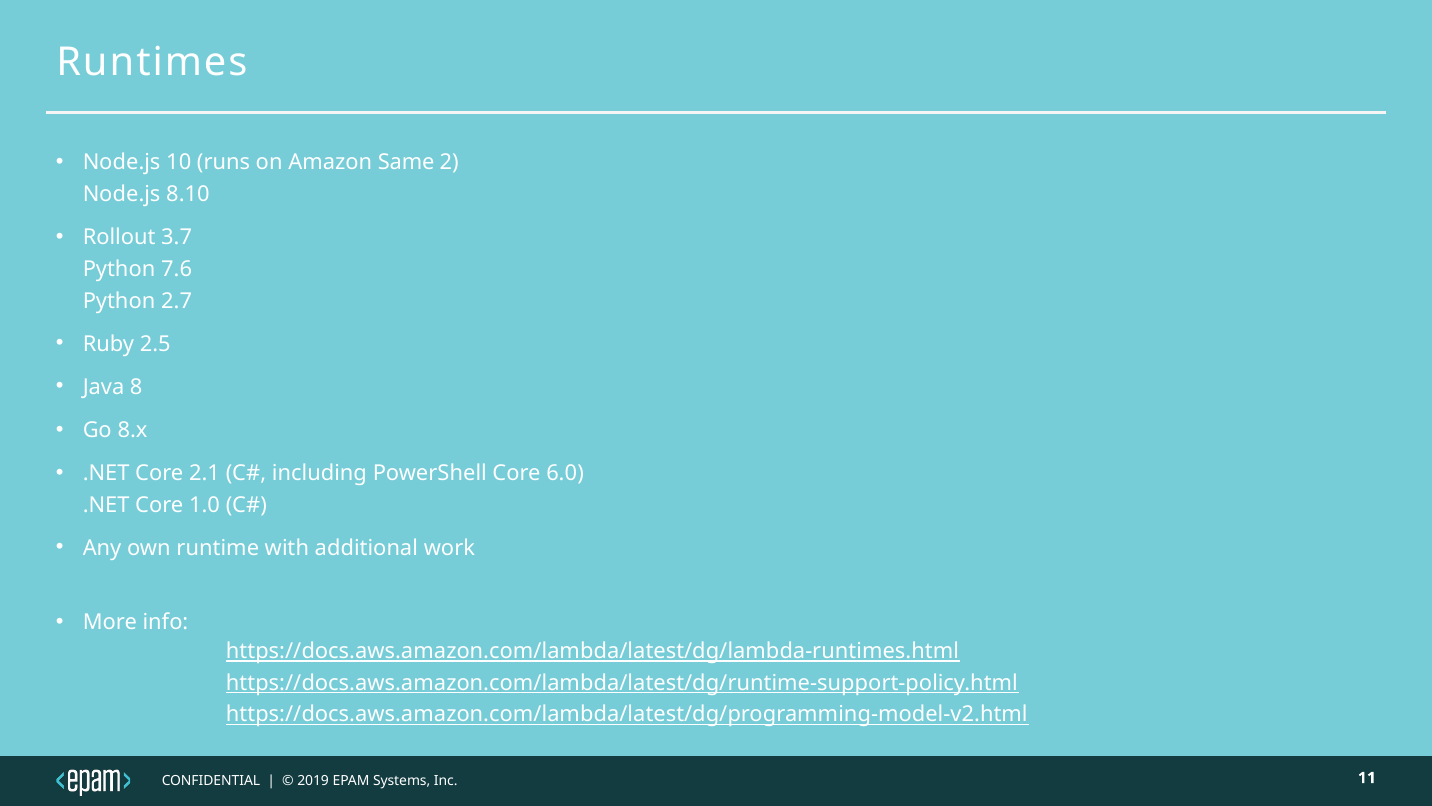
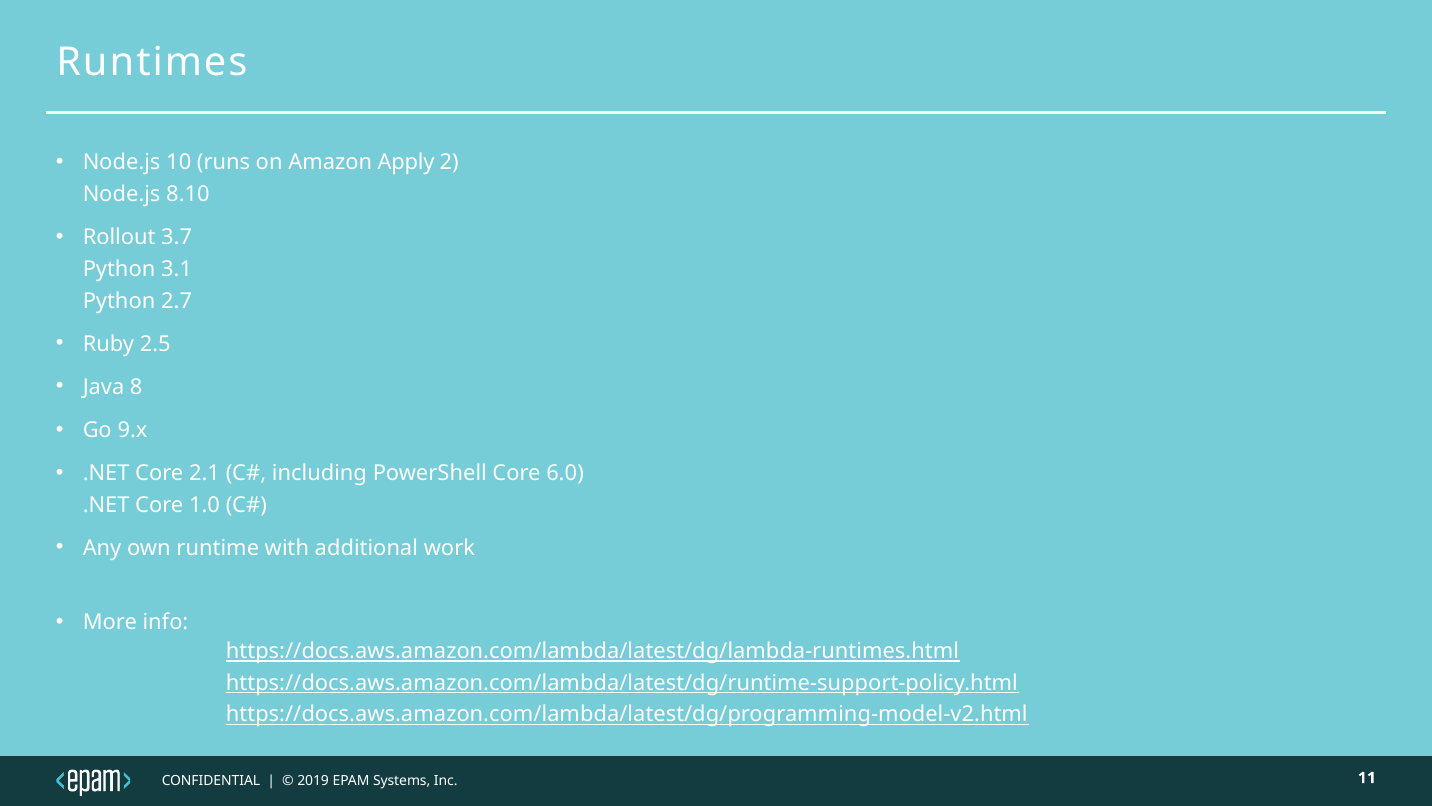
Same: Same -> Apply (406, 162)
7.6: 7.6 -> 3.1 (177, 269)
8.x: 8.x -> 9.x (133, 430)
